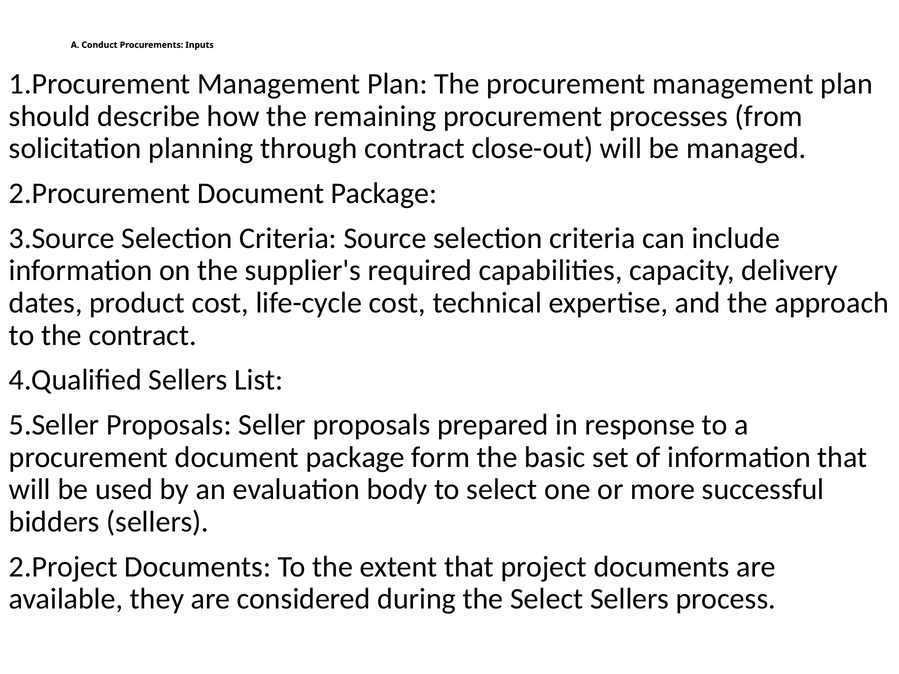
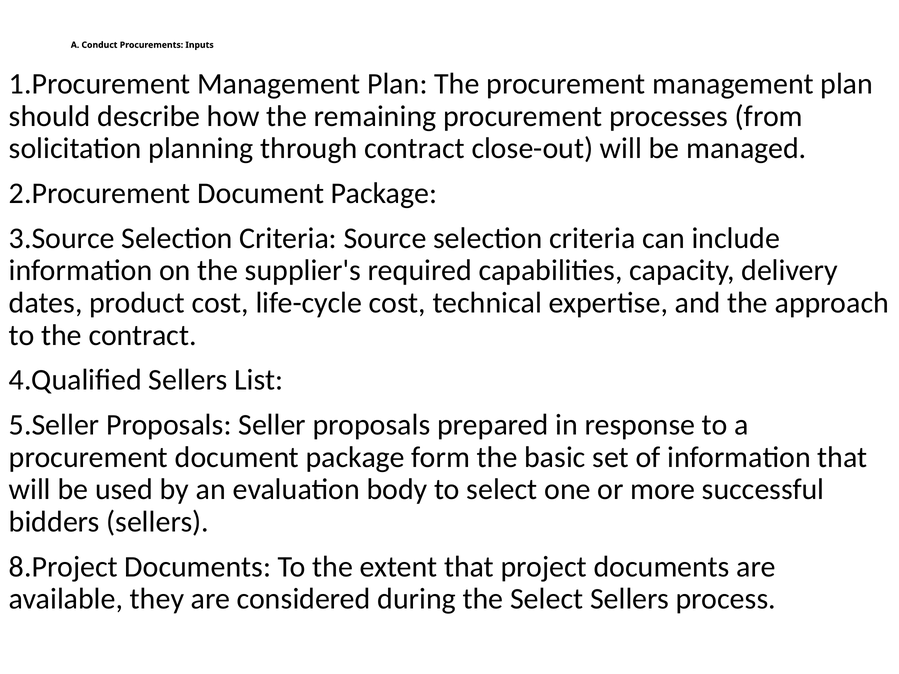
2.Project: 2.Project -> 8.Project (63, 567)
